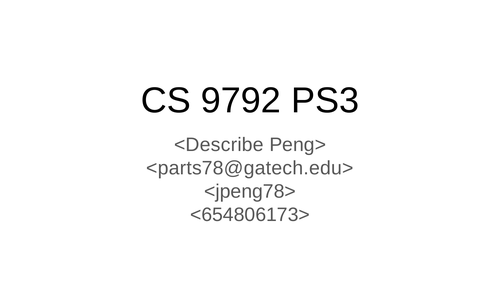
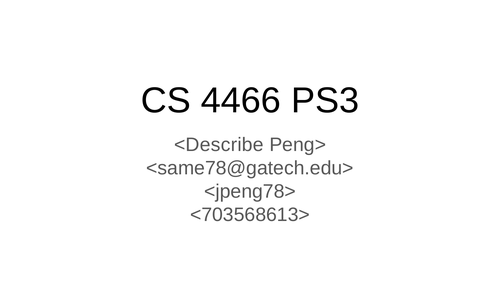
9792: 9792 -> 4466 (241, 101)
<parts78@gatech.edu>: <parts78@gatech.edu> -> <same78@gatech.edu> (250, 168)
<654806173>: <654806173> -> <703568613> (250, 215)
